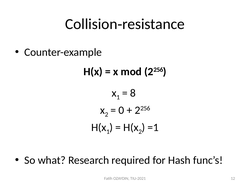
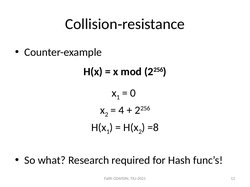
8: 8 -> 0 (133, 93)
0: 0 -> 4 (121, 111)
=1: =1 -> =8 (153, 128)
